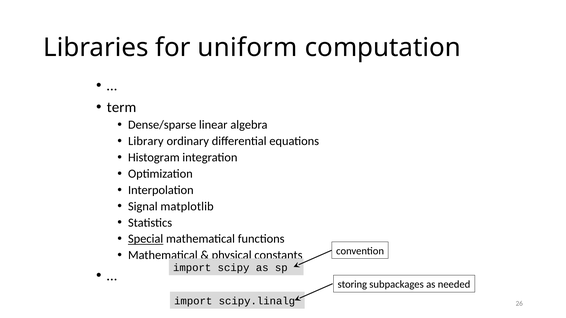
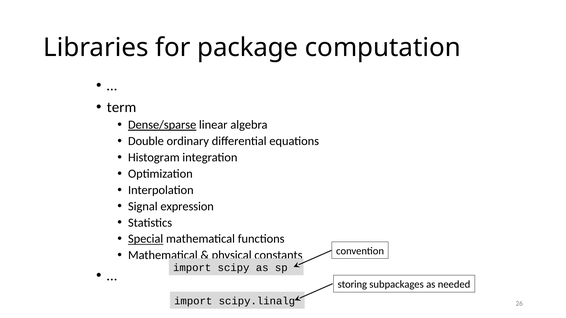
uniform: uniform -> package (248, 48)
Dense/sparse underline: none -> present (162, 125)
Library: Library -> Double (146, 141)
matplotlib: matplotlib -> expression (187, 207)
